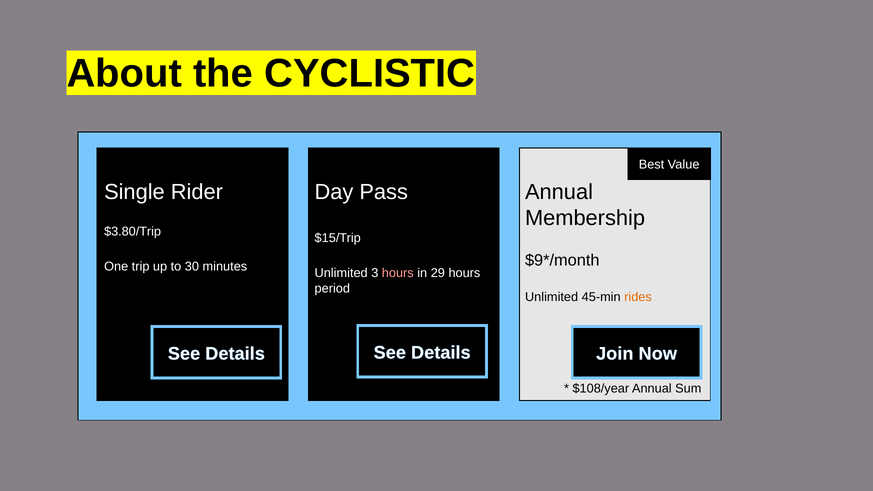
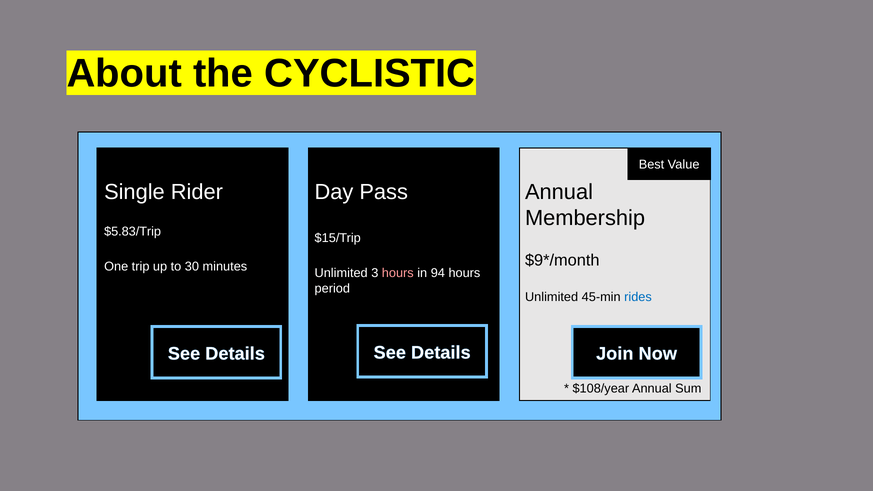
$3.80/Trip: $3.80/Trip -> $5.83/Trip (133, 232)
29: 29 -> 94 (438, 273)
rides colour: orange -> blue (638, 297)
